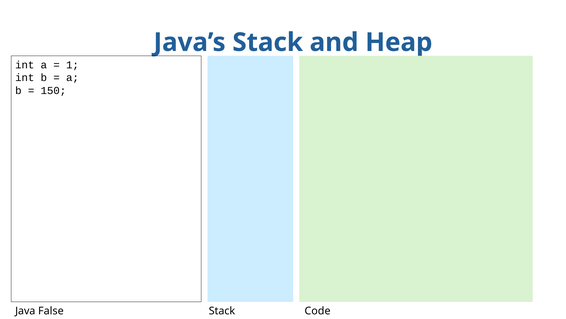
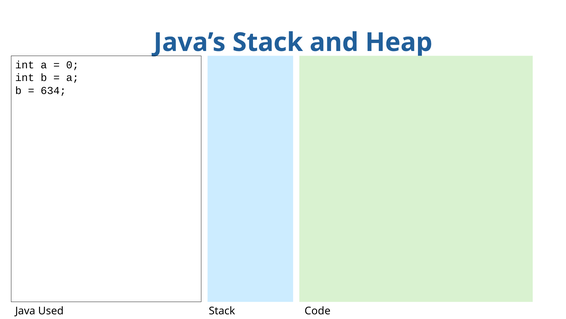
1: 1 -> 0 (72, 65)
150: 150 -> 634 (53, 90)
False: False -> Used (51, 310)
